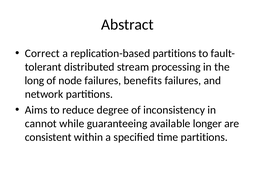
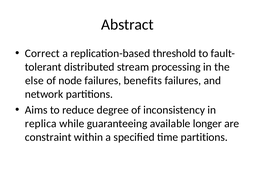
replication-based partitions: partitions -> threshold (174, 53)
long: long -> else (34, 81)
cannot: cannot -> replica (41, 124)
consistent: consistent -> constraint (48, 137)
